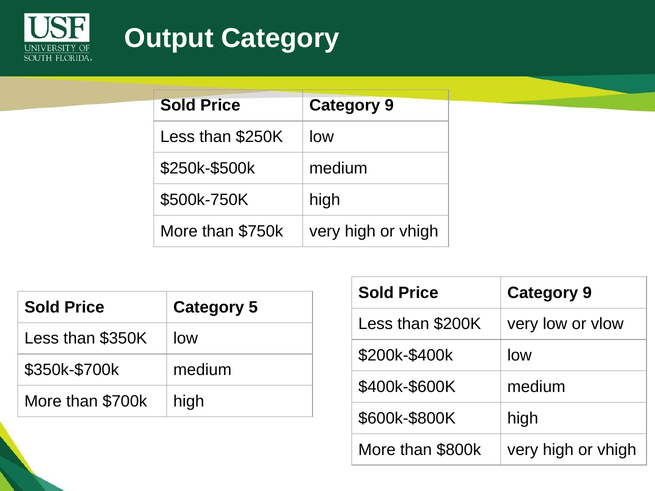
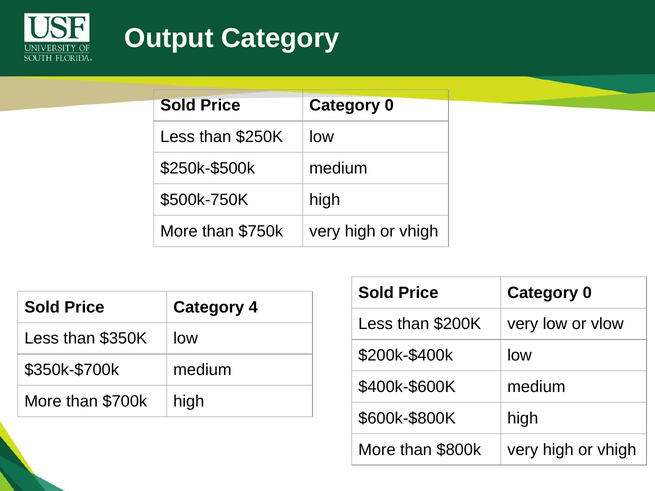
9: 9 -> 0 (389, 106)
9: 9 -> 0 (587, 293)
5: 5 -> 4 (253, 307)
